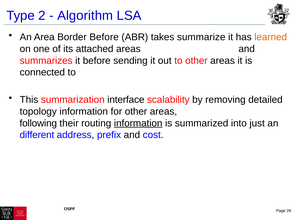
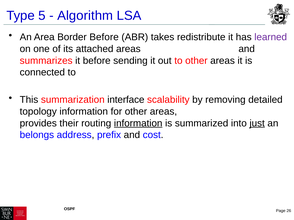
2: 2 -> 5 (42, 16)
summarize: summarize -> redistribute (201, 37)
learned colour: orange -> purple (271, 37)
following: following -> provides (38, 123)
just underline: none -> present (257, 123)
different: different -> belongs (37, 135)
